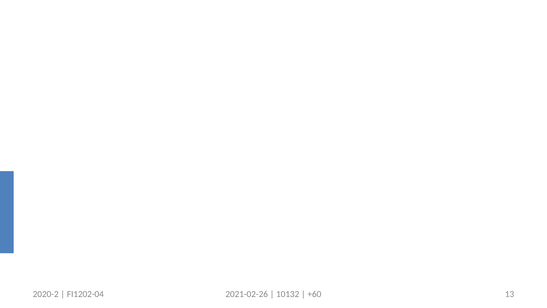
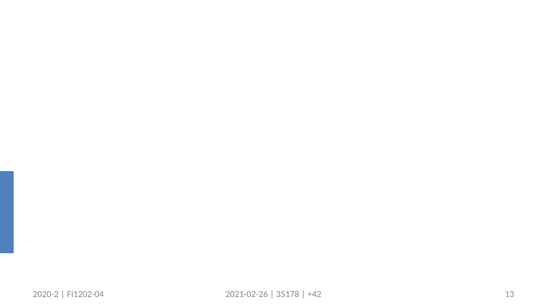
10132: 10132 -> 35178 (288, 294)
+60: +60 -> +42 (314, 294)
